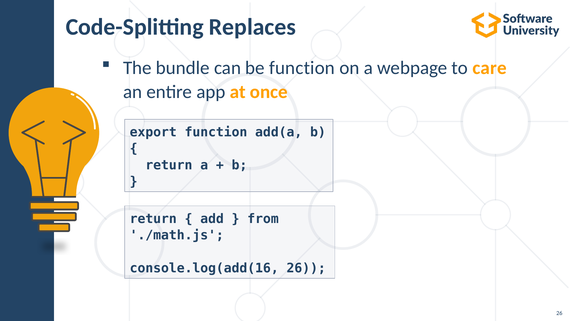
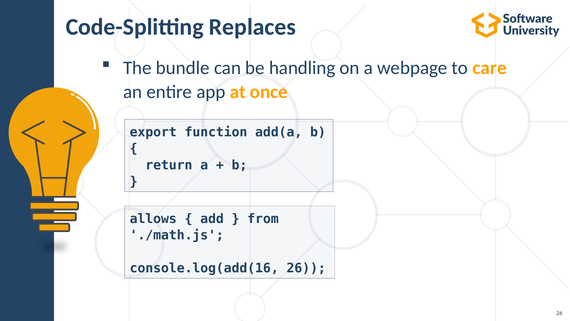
be function: function -> handling (302, 68)
return: return -> allows (153, 218)
